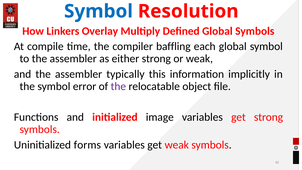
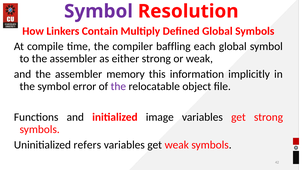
Symbol colour: blue -> purple (98, 11)
Overlay: Overlay -> Contain (100, 31)
typically: typically -> memory (126, 74)
forms: forms -> refers (87, 145)
